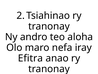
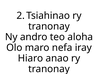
Efitra: Efitra -> Hiaro (30, 58)
